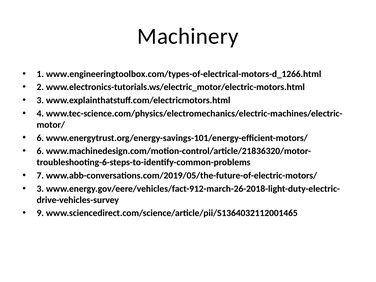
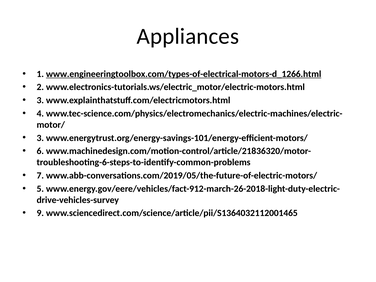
Machinery: Machinery -> Appliances (188, 36)
www.engineeringtoolbox.com/types-of-electrical-motors-d_1266.html underline: none -> present (184, 74)
6: 6 -> 3 (40, 138)
3: 3 -> 5 (40, 189)
